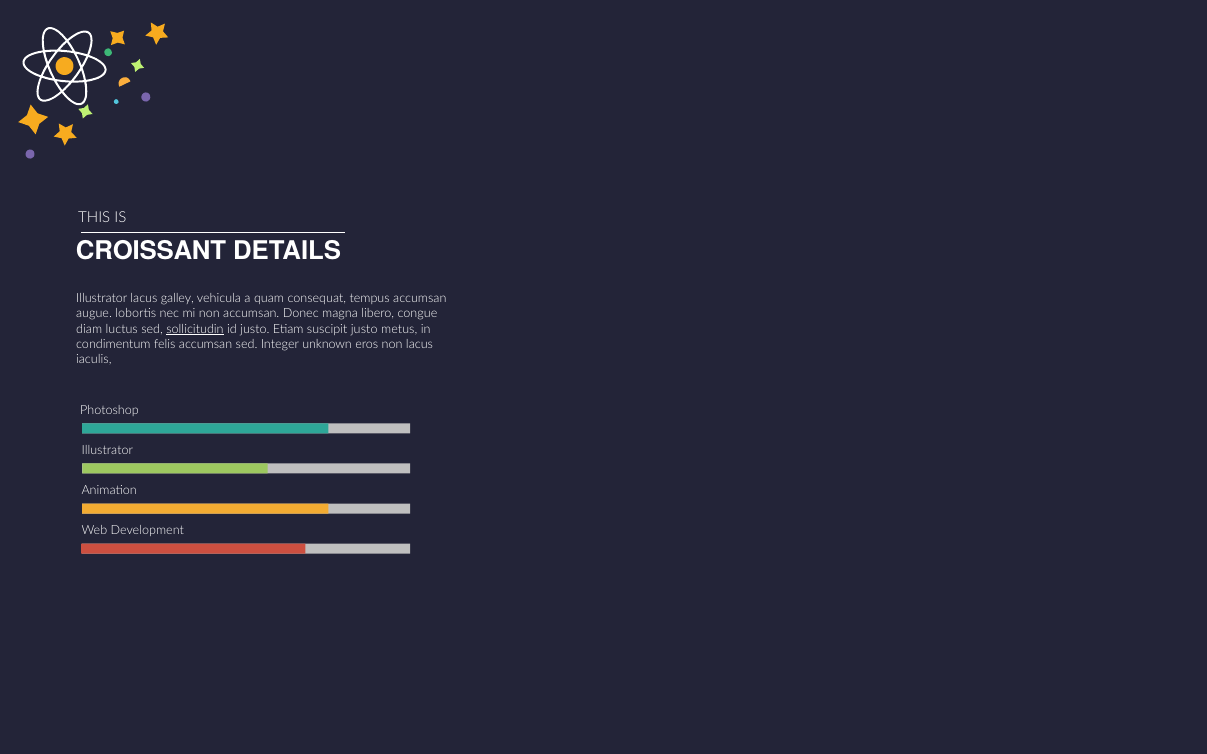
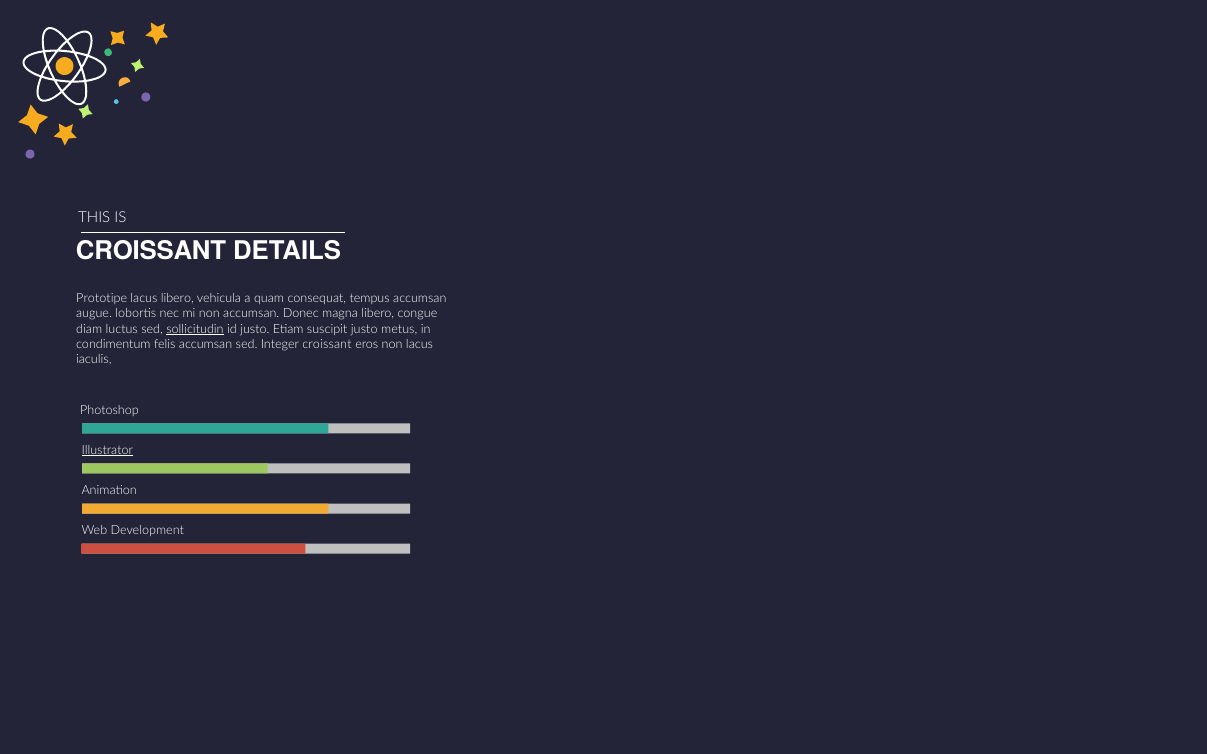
Illustrator: Illustrator -> Prototipe (102, 299)
lacus galley: galley -> libero (177, 299)
Integer unknown: unknown -> croissant (327, 344)
Illustrator underline: none -> present (107, 450)
